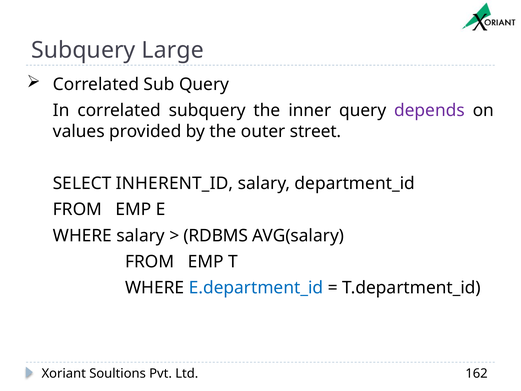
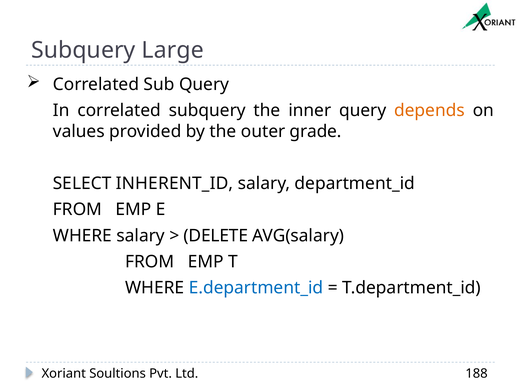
depends colour: purple -> orange (429, 110)
street: street -> grade (316, 131)
RDBMS: RDBMS -> DELETE (216, 235)
162: 162 -> 188 (477, 373)
